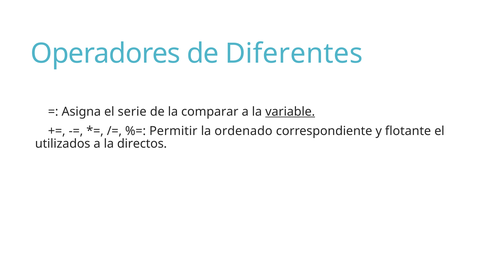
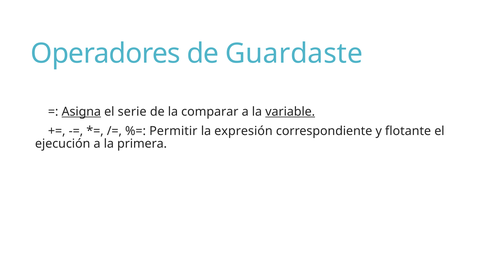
Diferentes: Diferentes -> Guardaste (294, 53)
Asigna underline: none -> present (81, 112)
ordenado: ordenado -> expresión (243, 131)
utilizados: utilizados -> ejecución (63, 144)
directos: directos -> primera (142, 144)
